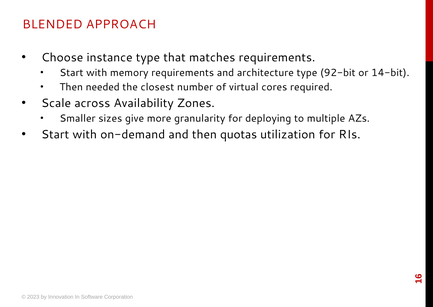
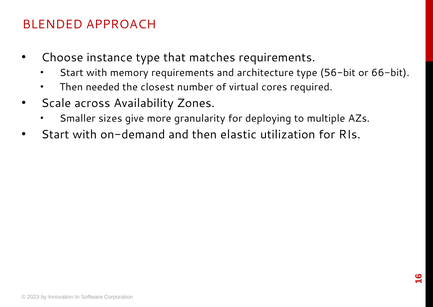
92-bit: 92-bit -> 56-bit (338, 73)
14-bit: 14-bit -> 66-bit (390, 73)
quotas: quotas -> elastic (238, 134)
